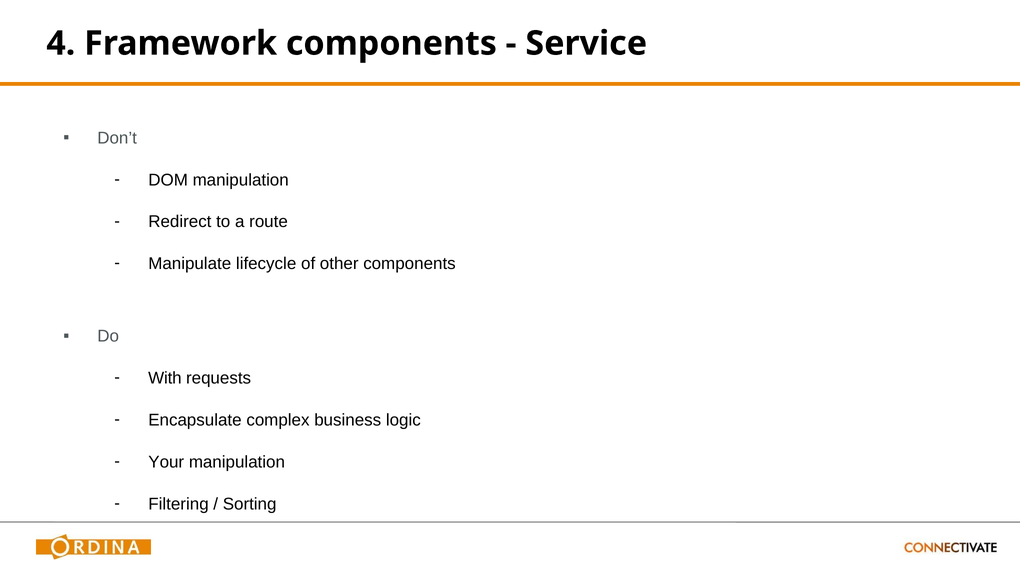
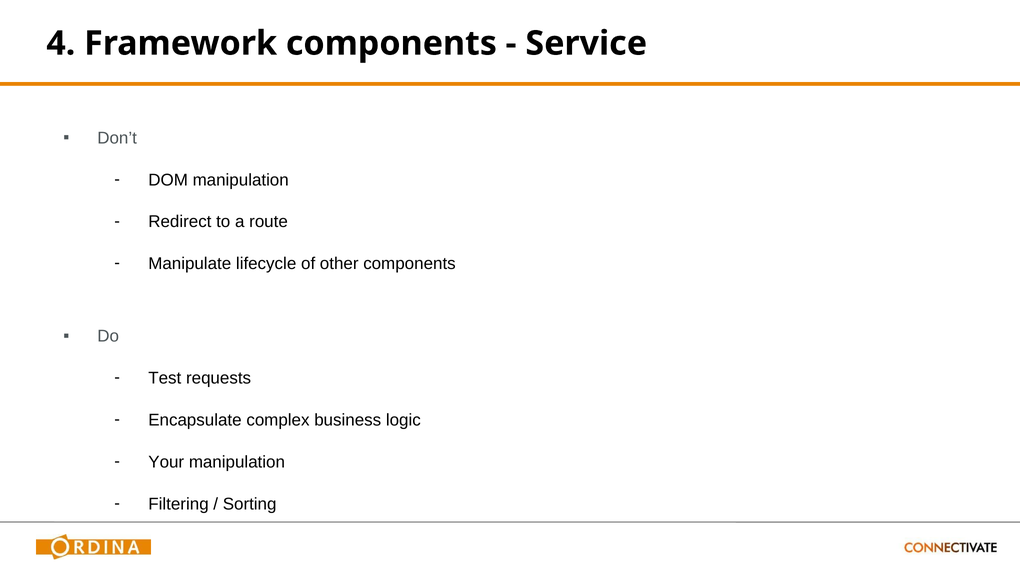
With: With -> Test (165, 378)
